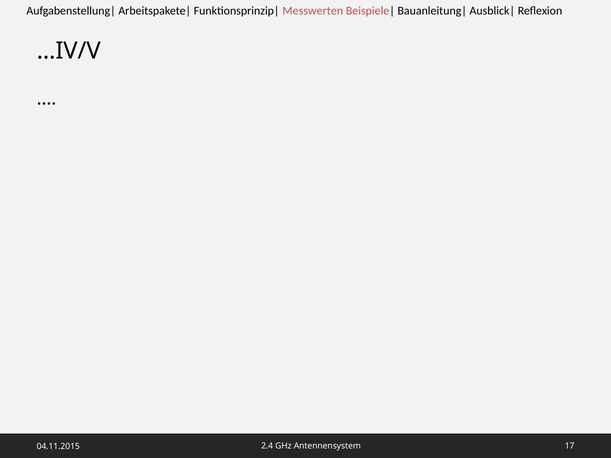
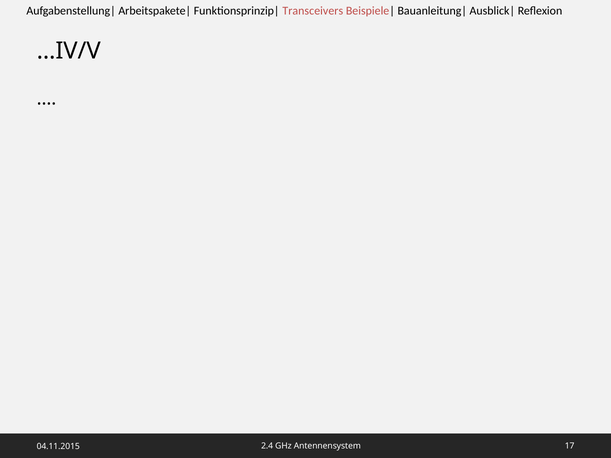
Messwerten: Messwerten -> Transceivers (313, 11)
